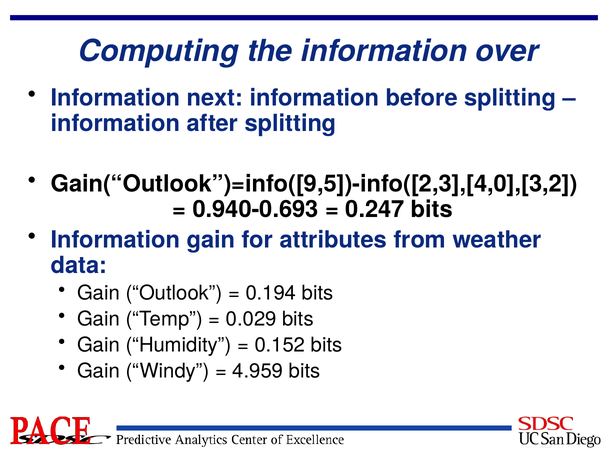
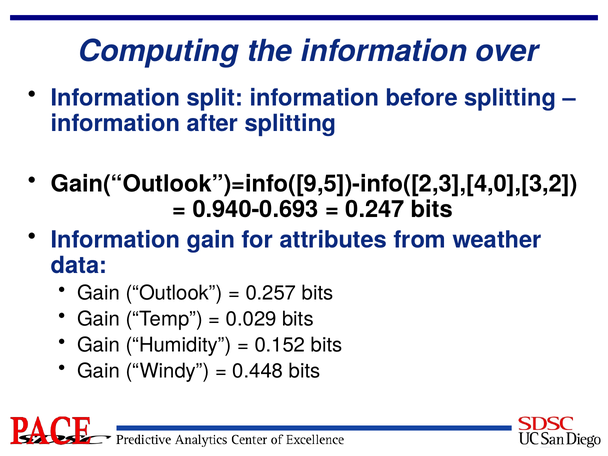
next: next -> split (215, 98)
0.194: 0.194 -> 0.257 (271, 293)
4.959: 4.959 -> 0.448 (258, 371)
